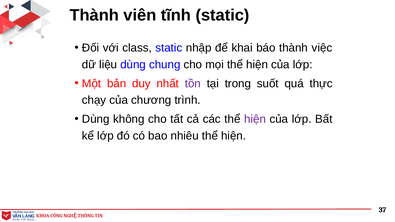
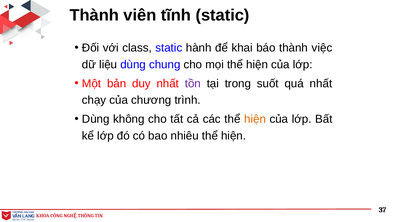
nhập: nhập -> hành (199, 48)
quá thực: thực -> nhất (321, 84)
hiện colour: purple -> orange (255, 119)
